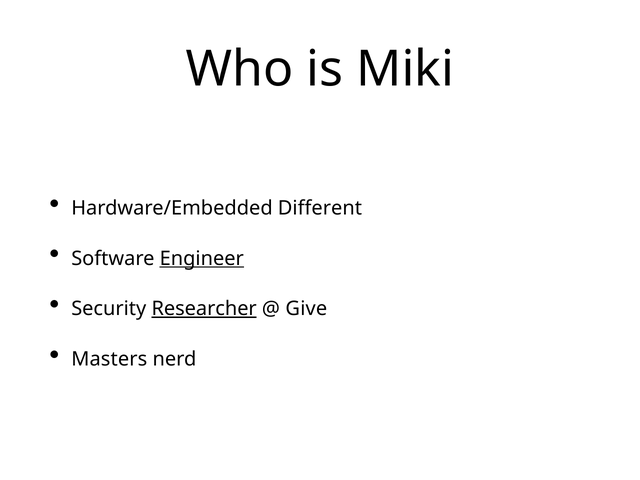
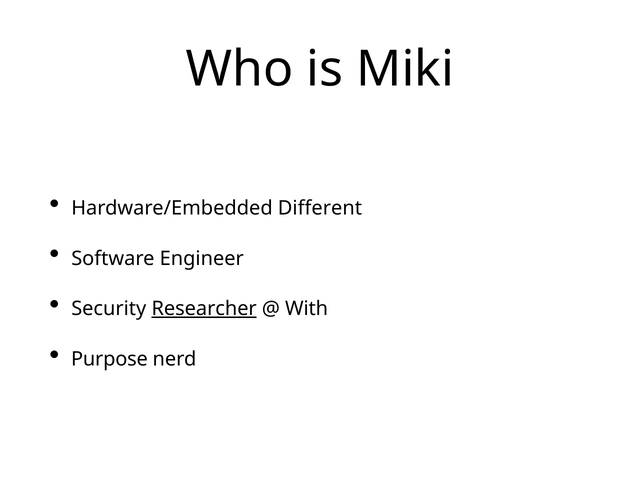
Engineer underline: present -> none (202, 258)
Give: Give -> With (307, 309)
Masters: Masters -> Purpose (109, 359)
